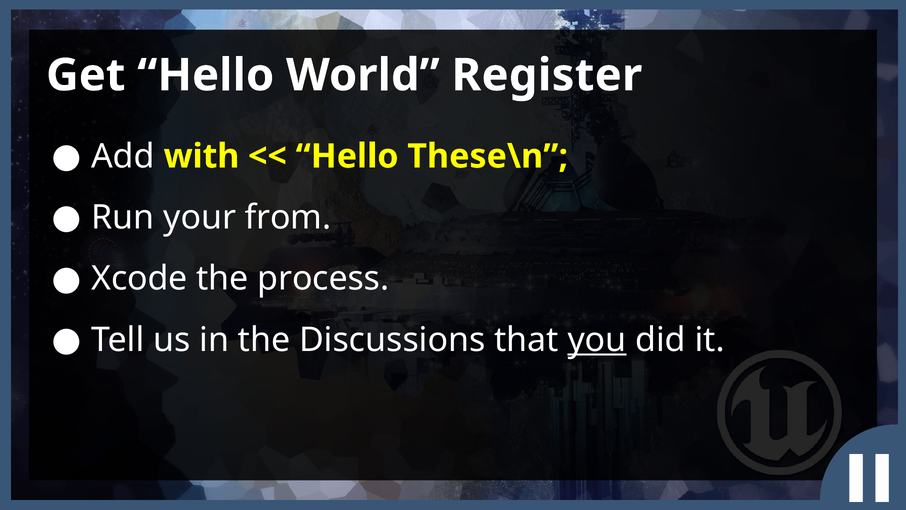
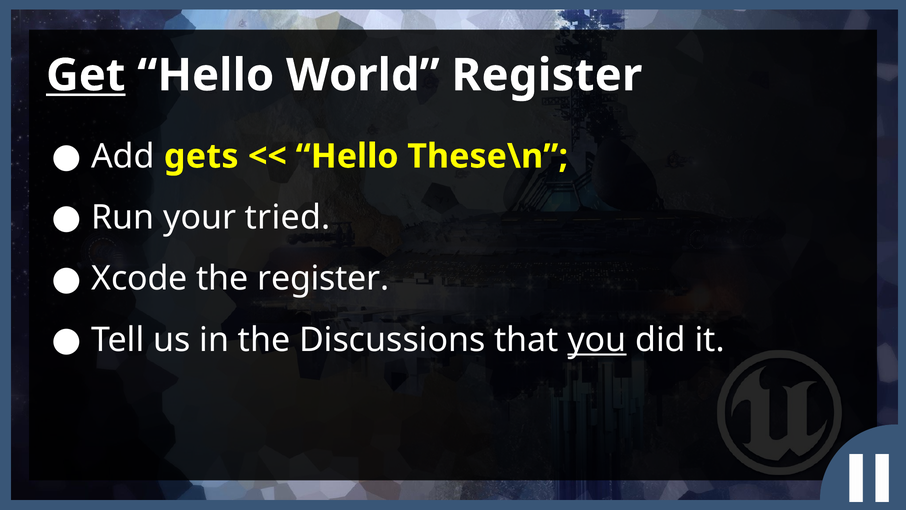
Get underline: none -> present (86, 75)
with: with -> gets (201, 156)
from: from -> tried (288, 217)
the process: process -> register (323, 279)
